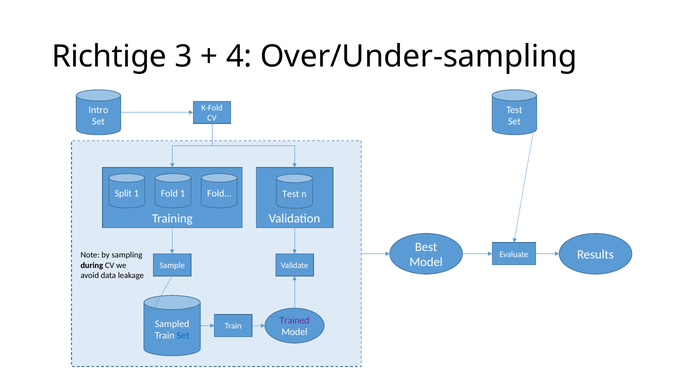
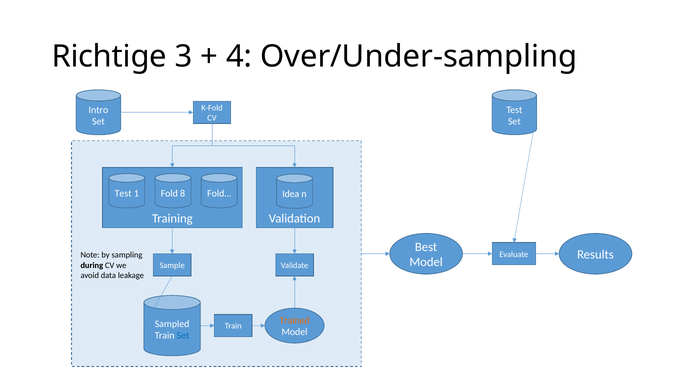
Split: Split -> Test (123, 194)
Fold 1: 1 -> 8 (183, 194)
Fold… Test: Test -> Idea (291, 194)
Trained colour: purple -> orange (295, 321)
